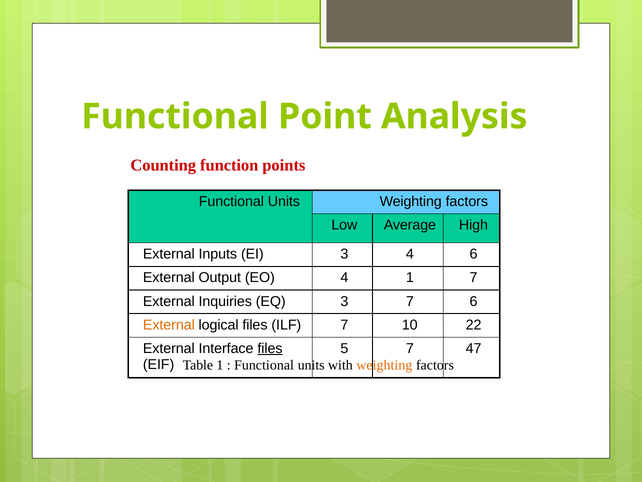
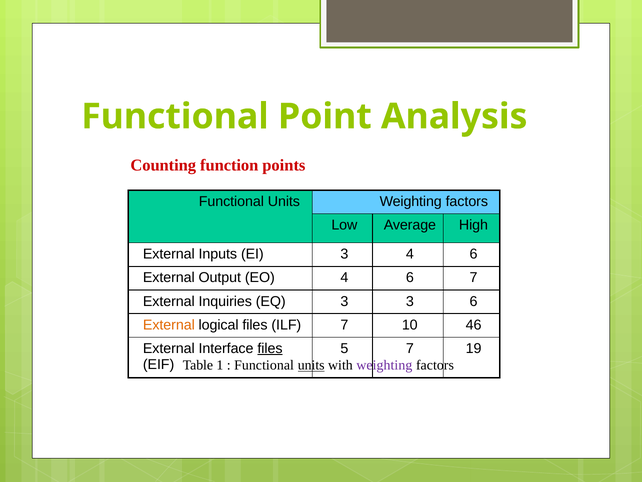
EO 4 1: 1 -> 6 (410, 277)
3 7: 7 -> 3 (410, 301)
22: 22 -> 46 (474, 325)
47: 47 -> 19 (474, 348)
units underline: none -> present (311, 365)
weighting colour: orange -> purple (384, 365)
